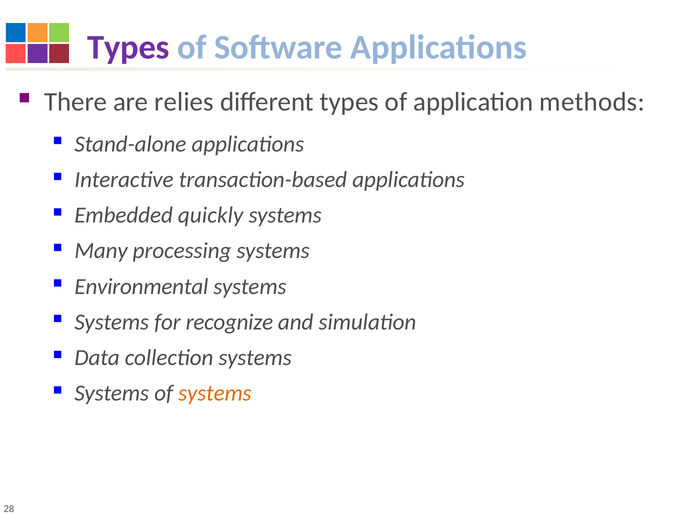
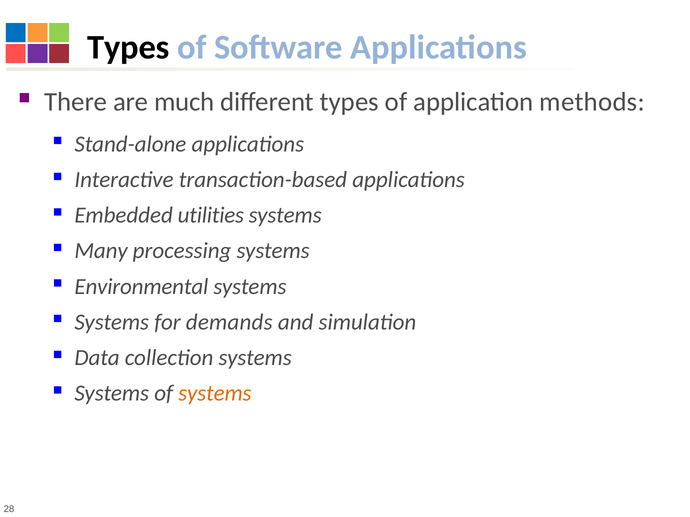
Types colour: purple -> black (128, 47)
relies: relies -> much (184, 102)
quickly: quickly -> utilities (211, 215)
recognize: recognize -> demands (229, 322)
